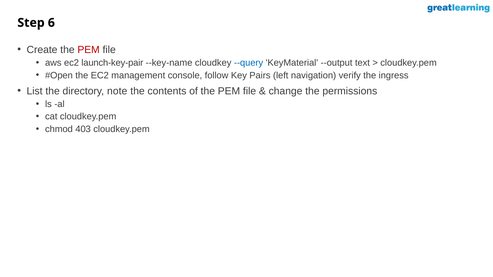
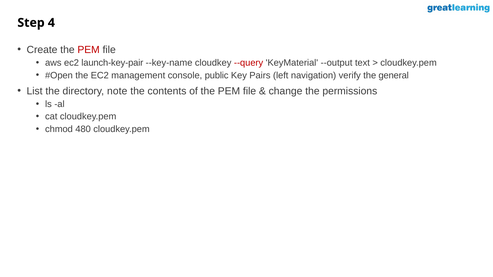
6: 6 -> 4 (51, 23)
--query colour: blue -> red (249, 63)
follow: follow -> public (217, 75)
ingress: ingress -> general (394, 75)
403: 403 -> 480 (83, 129)
